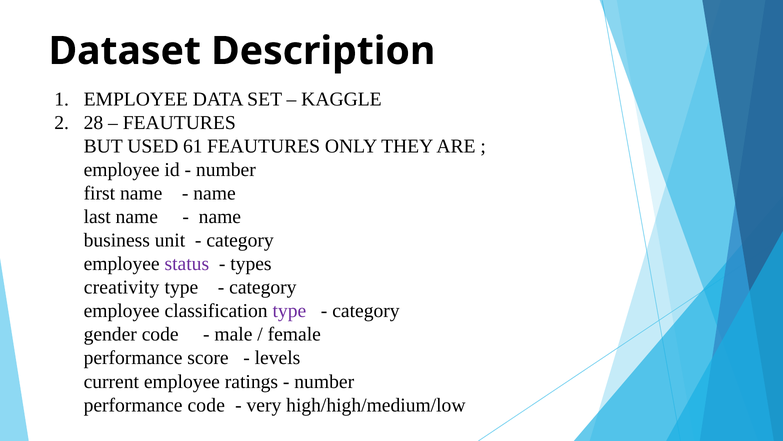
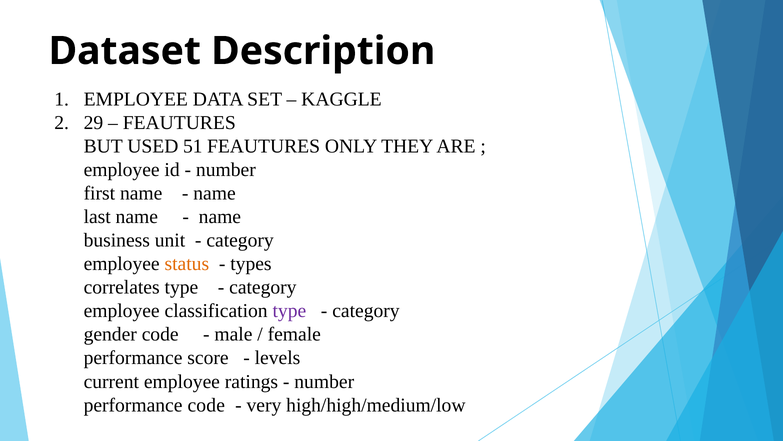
28: 28 -> 29 (93, 123)
61: 61 -> 51 (193, 146)
status colour: purple -> orange (187, 264)
creativity: creativity -> correlates (122, 287)
